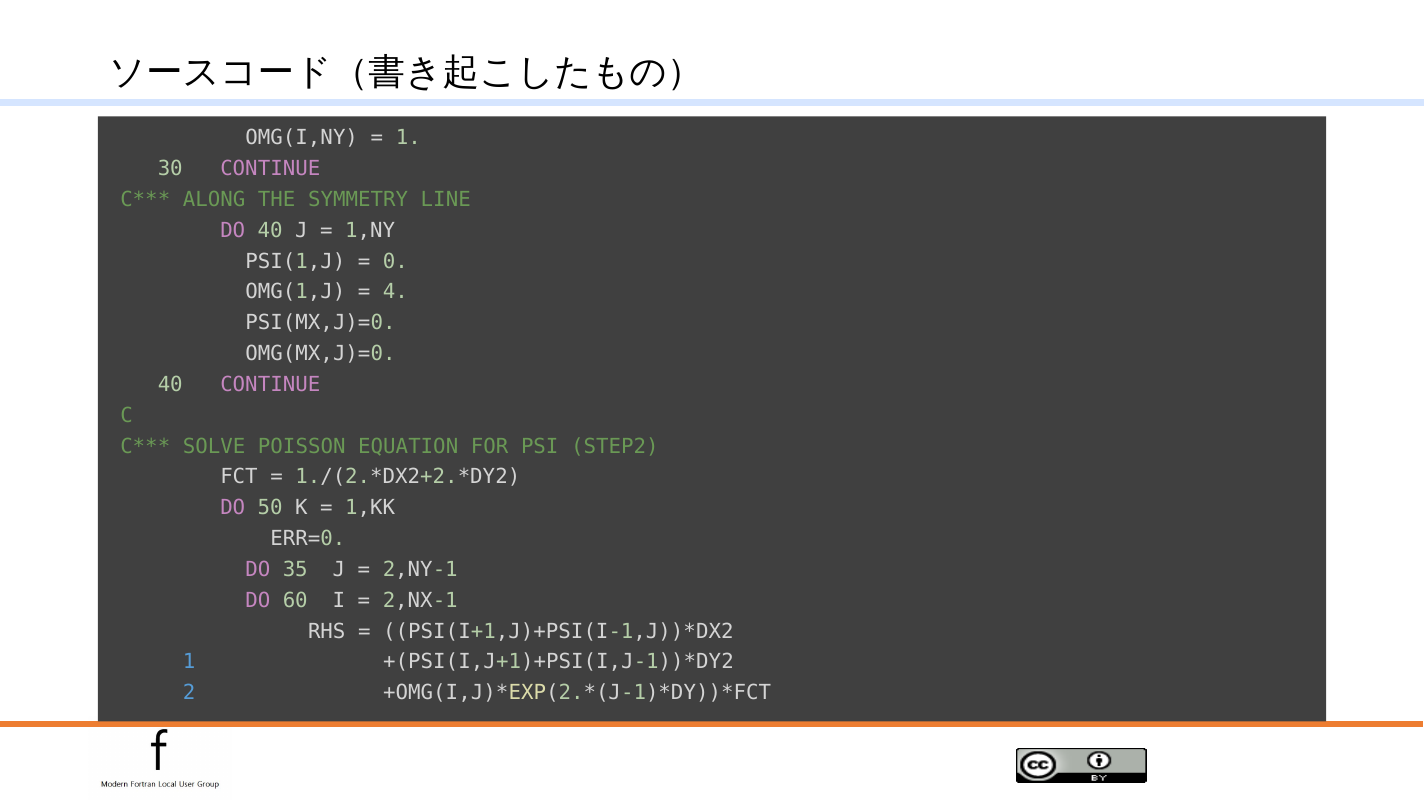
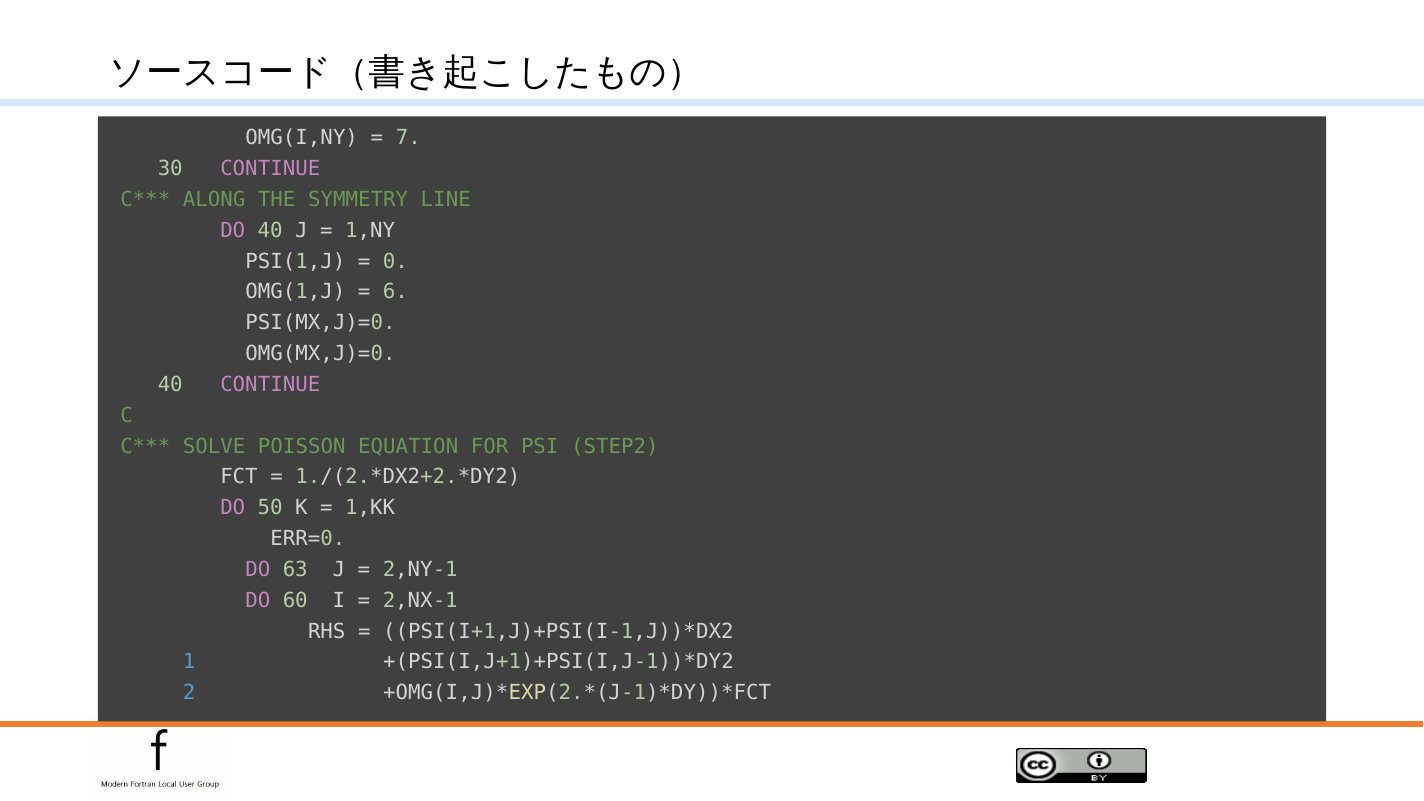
1: 1 -> 7 (408, 138)
4: 4 -> 6 (395, 292)
35: 35 -> 63 (295, 570)
